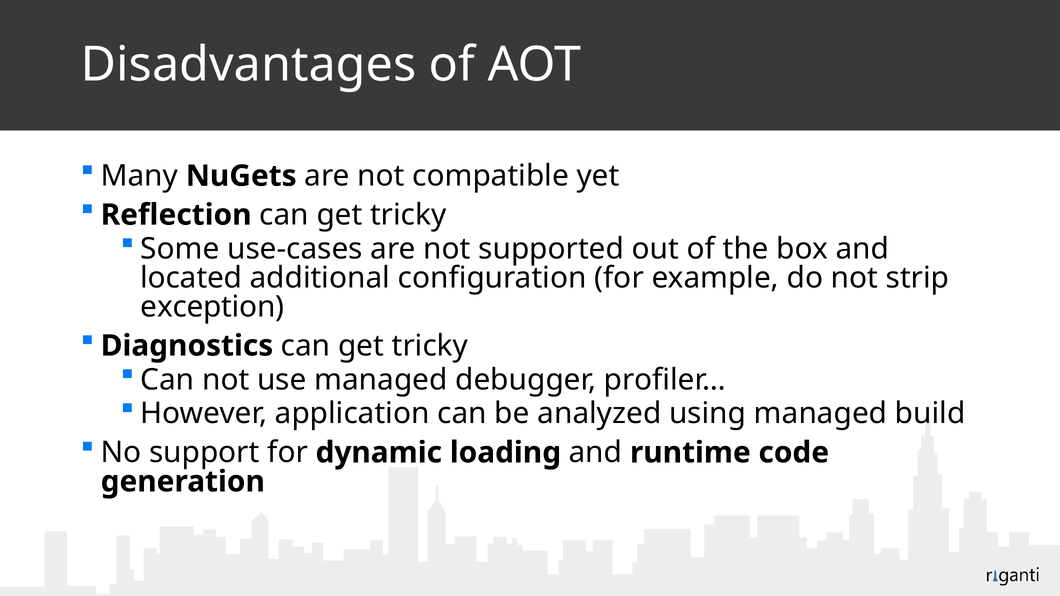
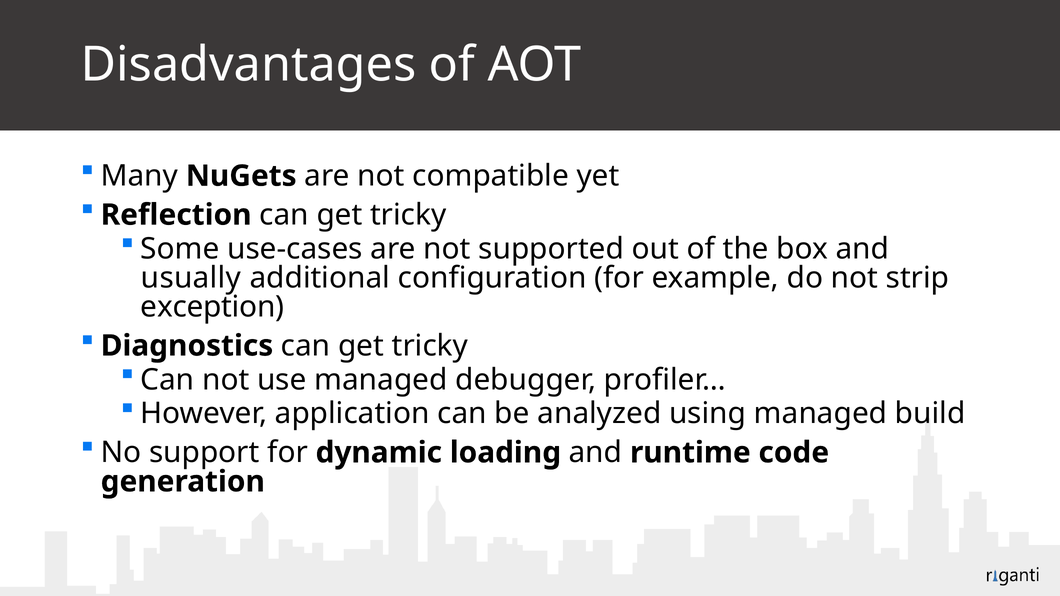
located: located -> usually (191, 278)
